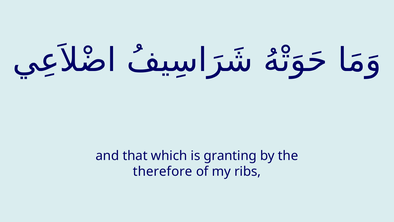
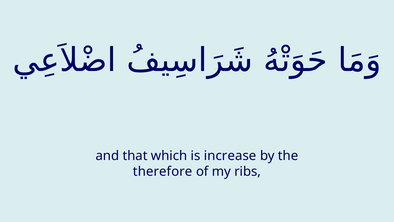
granting: granting -> increase (230, 156)
